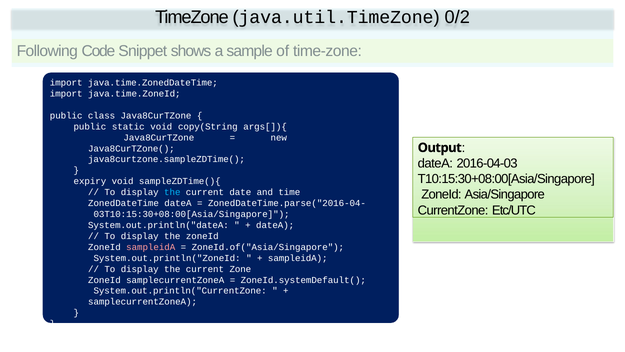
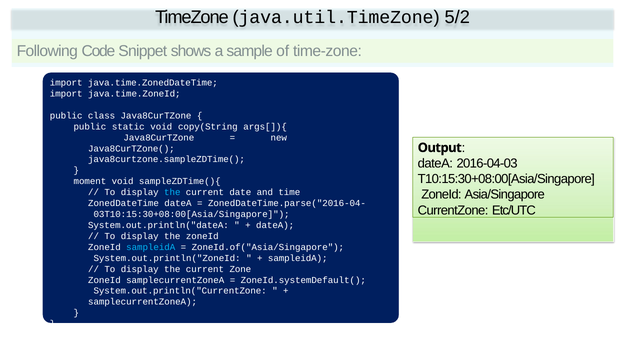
0/2: 0/2 -> 5/2 (457, 17)
expiry: expiry -> moment (90, 181)
sampleidA colour: pink -> light blue (151, 247)
